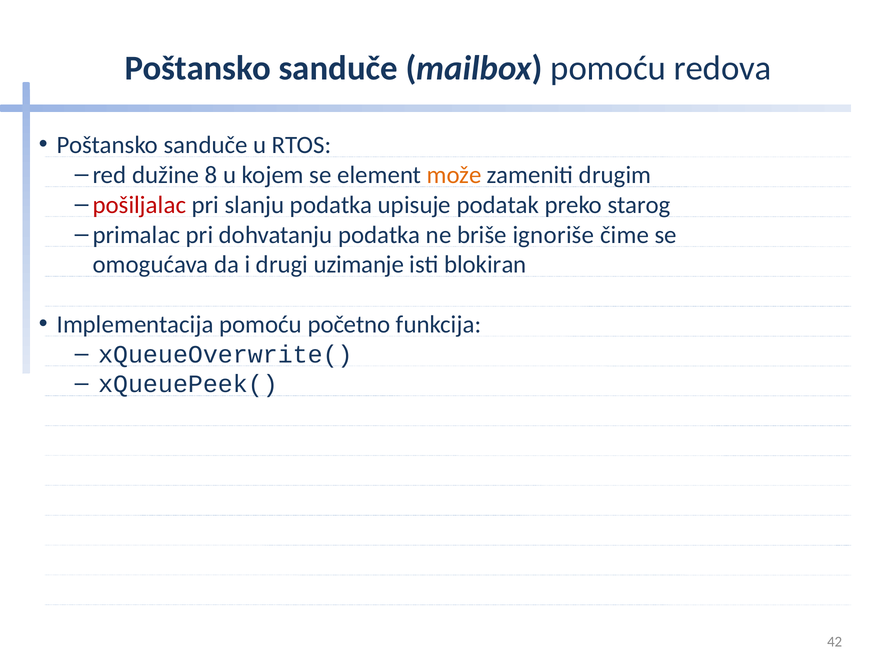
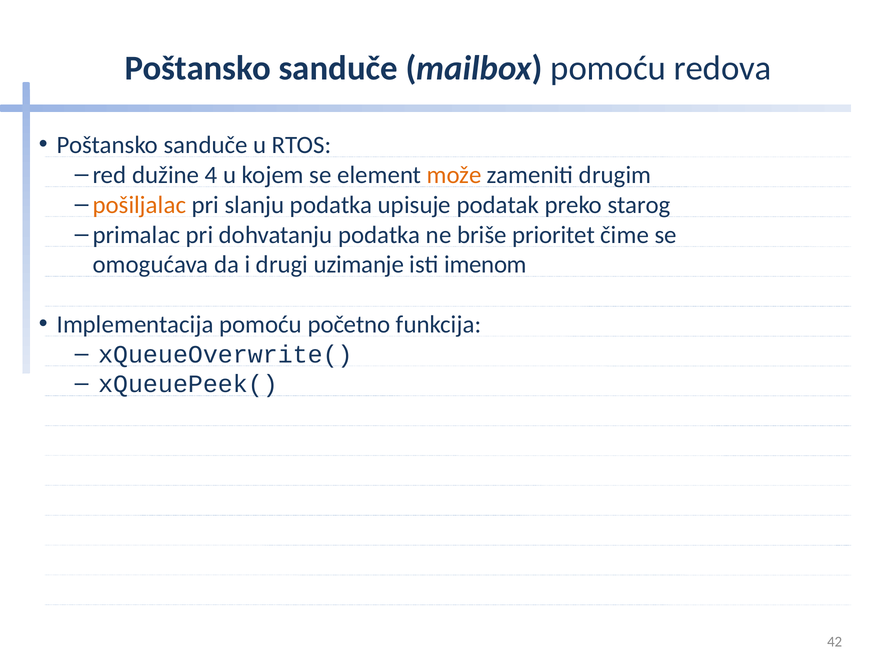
8: 8 -> 4 (211, 175)
pošiljalac colour: red -> orange (139, 205)
ignoriše: ignoriše -> prioritet (554, 235)
blokiran: blokiran -> imenom (485, 265)
